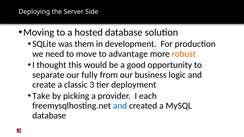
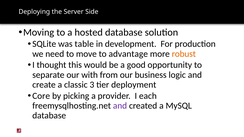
them: them -> table (84, 44)
fully: fully -> with (90, 75)
Take: Take -> Core (41, 96)
and colour: blue -> purple (120, 106)
